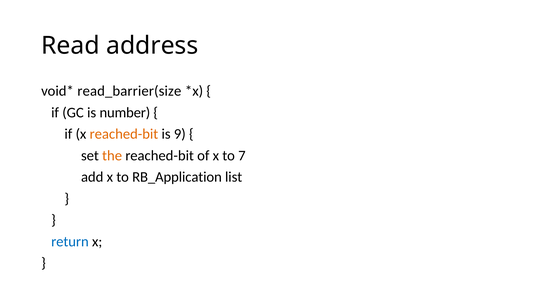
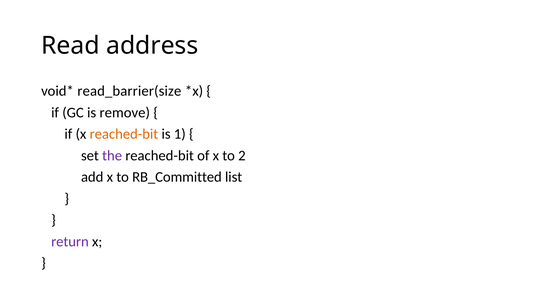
number: number -> remove (125, 112)
9: 9 -> 1 (180, 134)
the colour: orange -> purple (112, 155)
7: 7 -> 2 (242, 155)
RB_Application: RB_Application -> RB_Committed (177, 177)
return colour: blue -> purple (70, 241)
